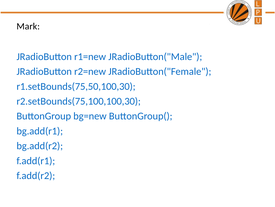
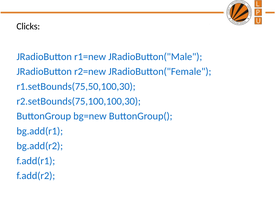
Mark: Mark -> Clicks (28, 26)
